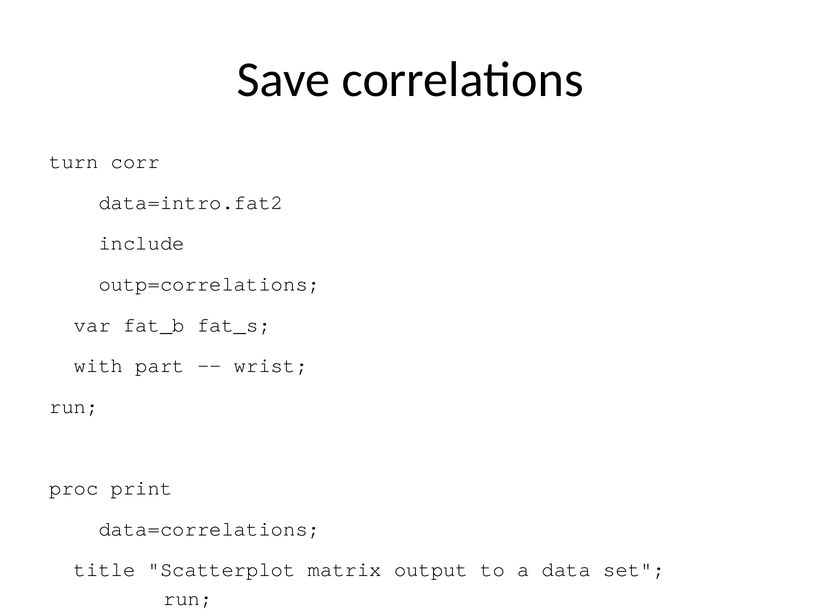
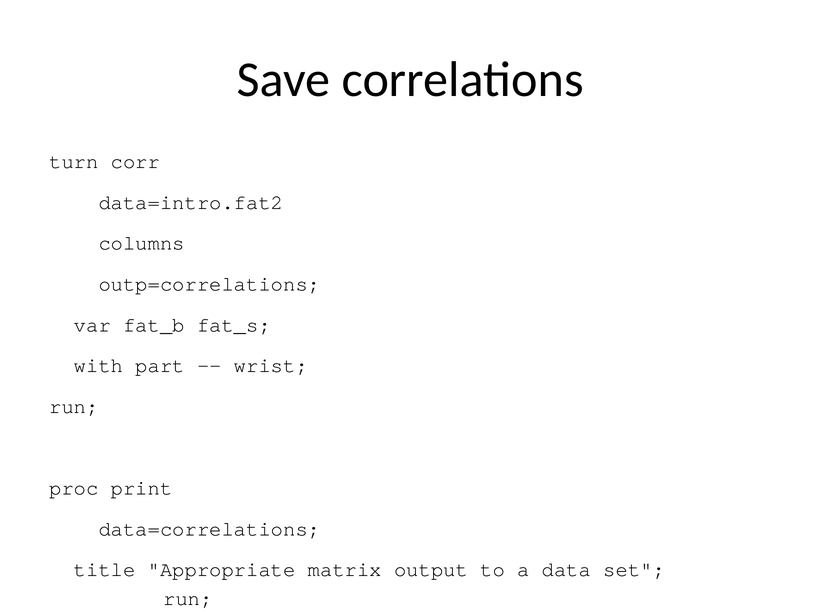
include: include -> columns (142, 243)
Scatterplot: Scatterplot -> Appropriate (222, 569)
